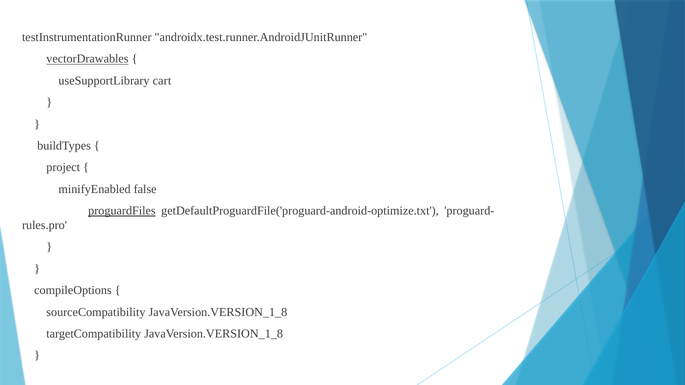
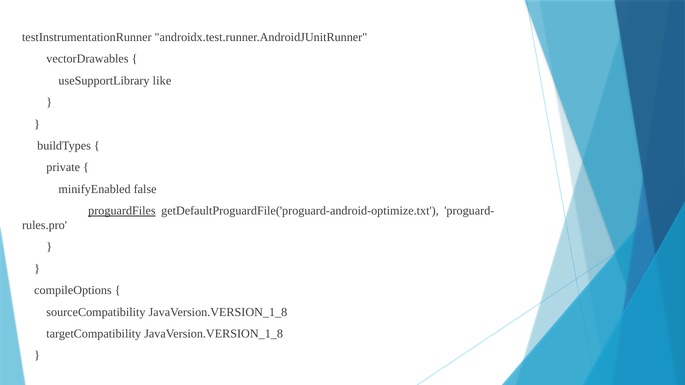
vectorDrawables underline: present -> none (87, 59)
cart: cart -> like (162, 81)
project: project -> private (63, 168)
